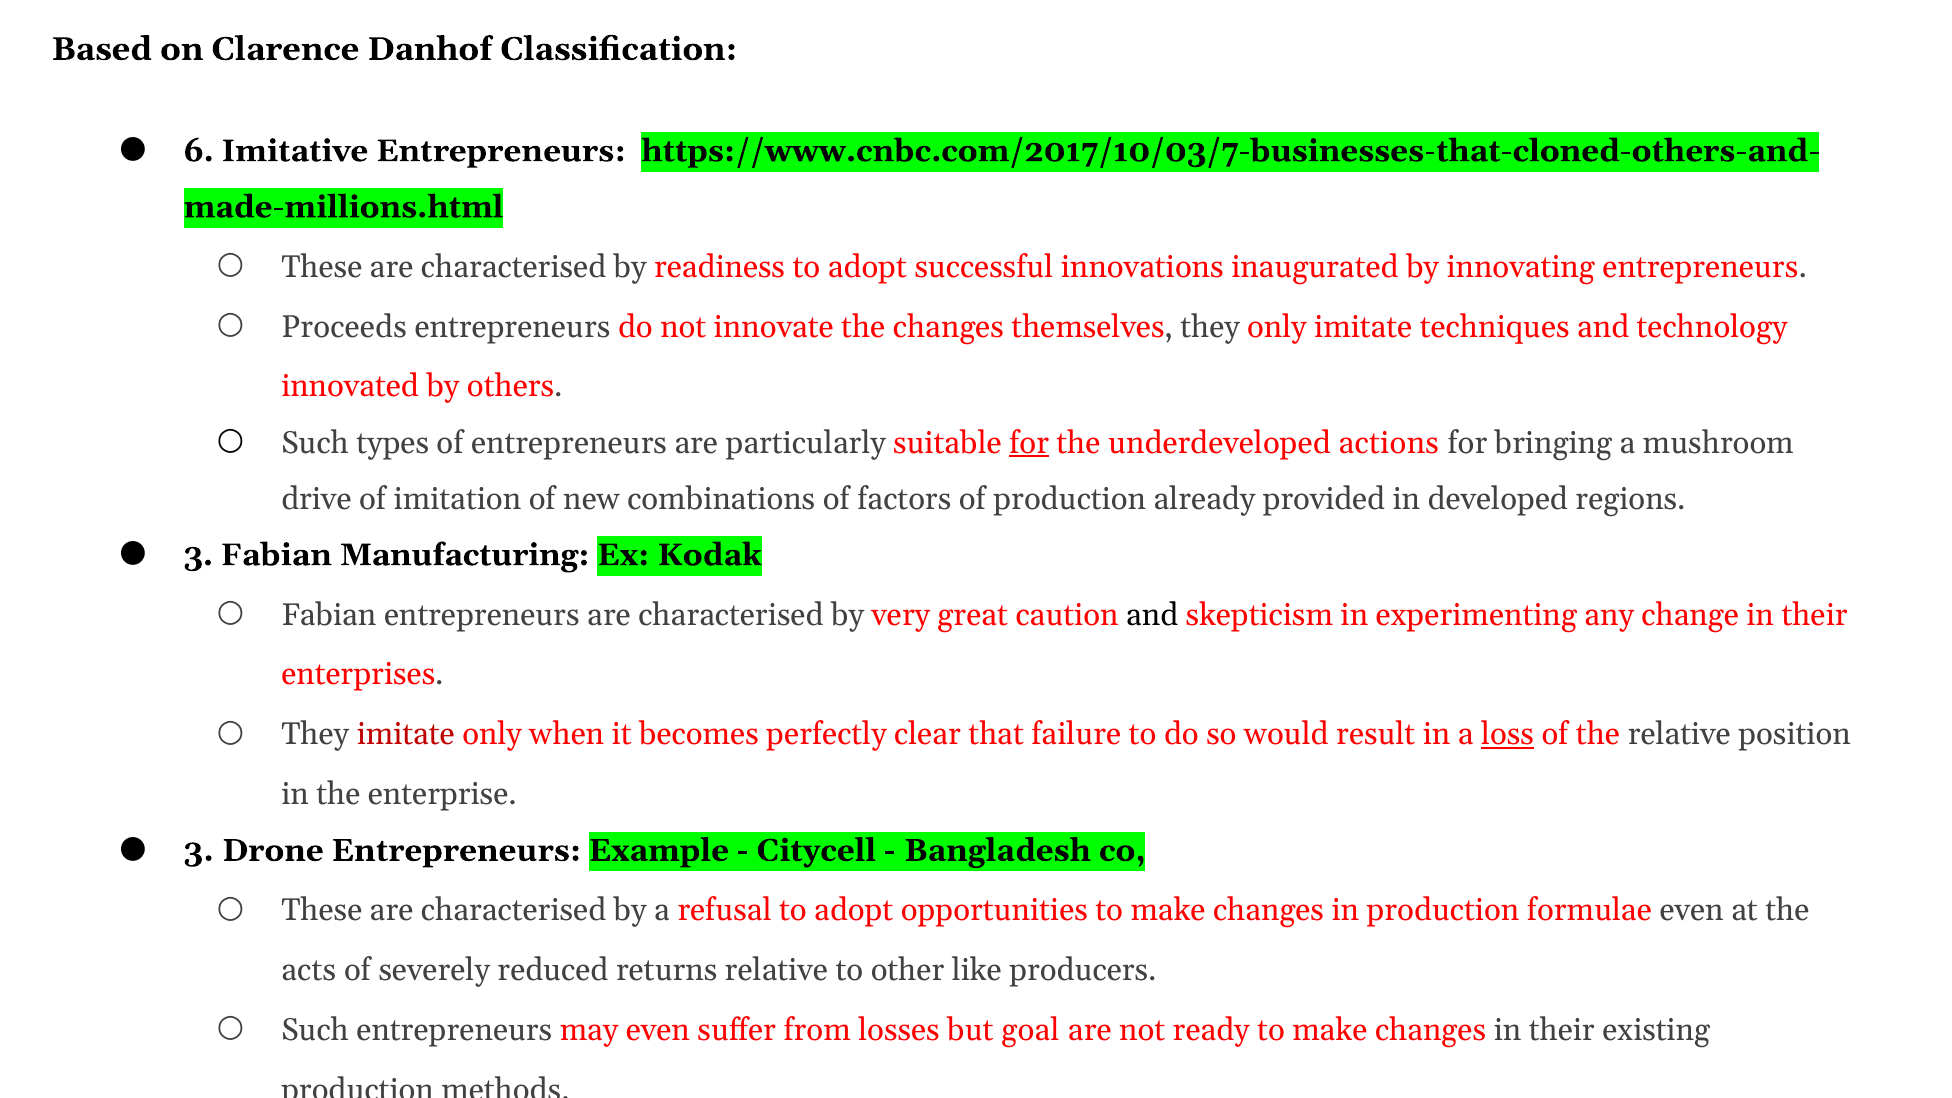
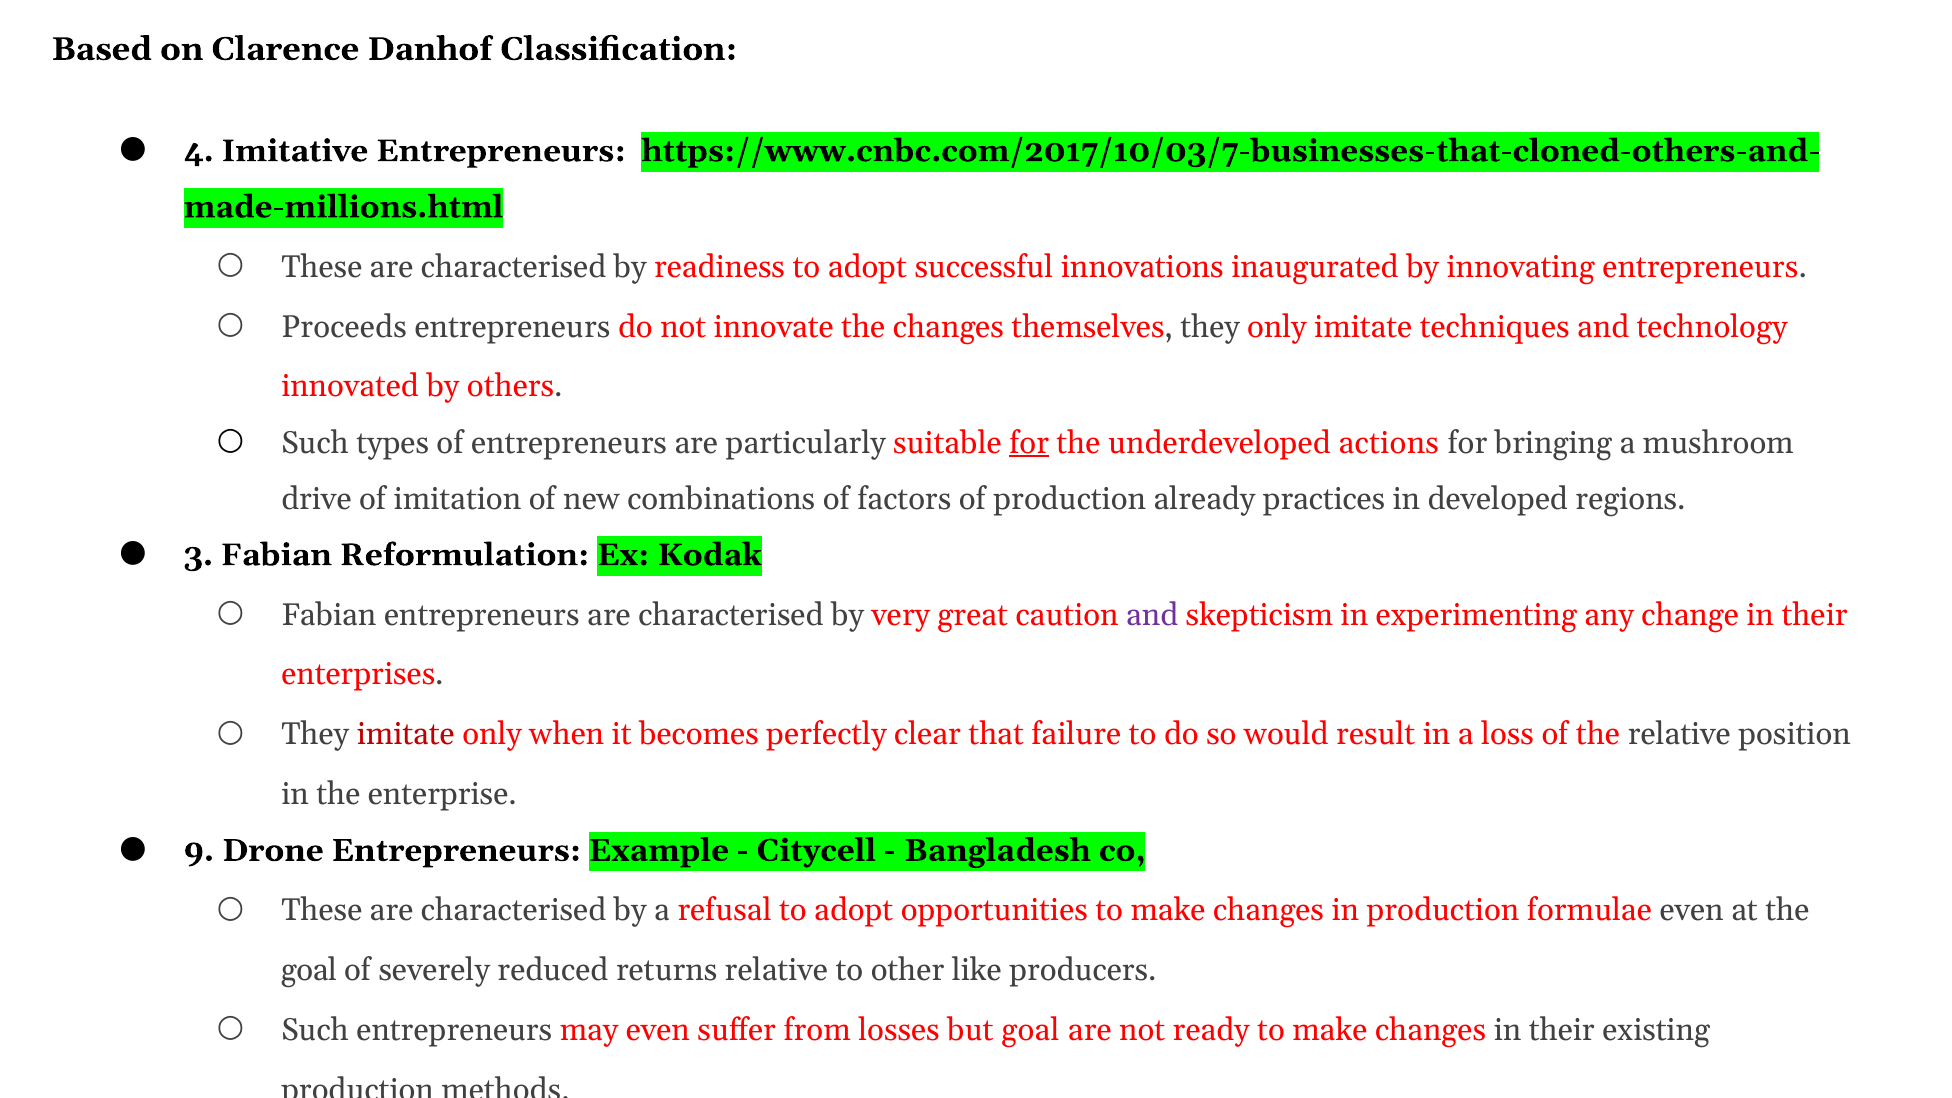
6: 6 -> 4 (199, 151)
provided: provided -> practices (1324, 499)
Manufacturing: Manufacturing -> Reformulation (465, 555)
and colour: black -> purple (1152, 615)
loss underline: present -> none (1507, 735)
3: 3 -> 9 (199, 851)
acts: acts -> goal (309, 970)
